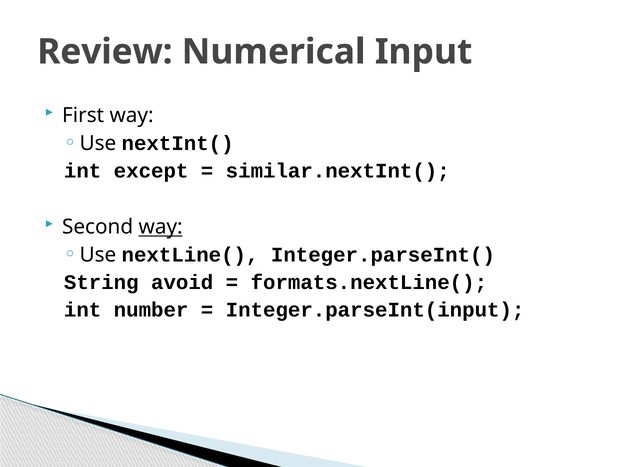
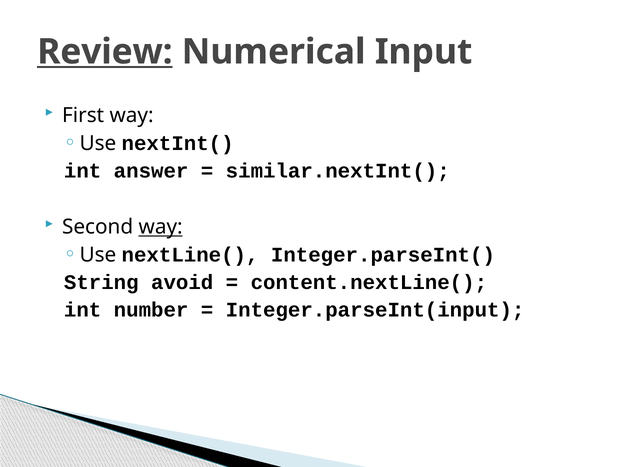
Review underline: none -> present (105, 52)
except: except -> answer (151, 171)
formats.nextLine(: formats.nextLine( -> content.nextLine( (369, 282)
